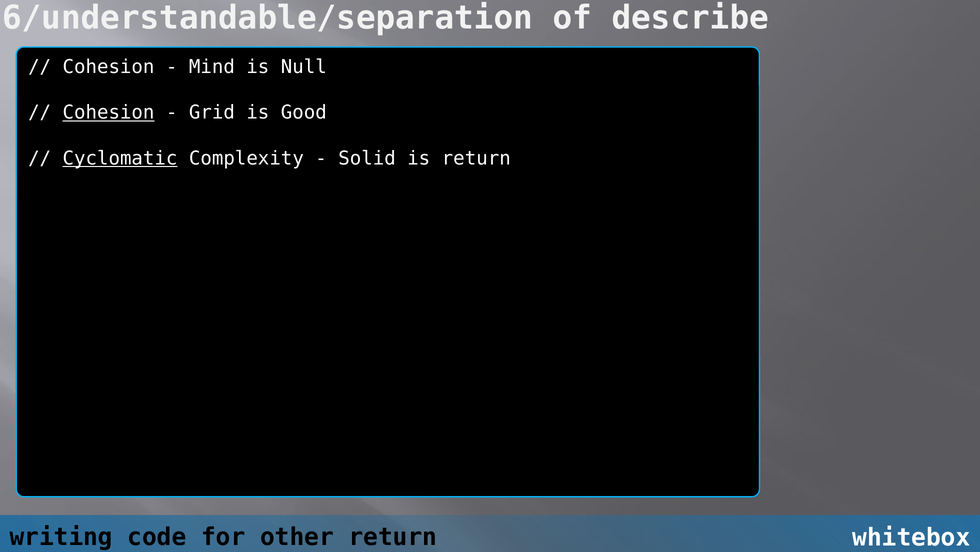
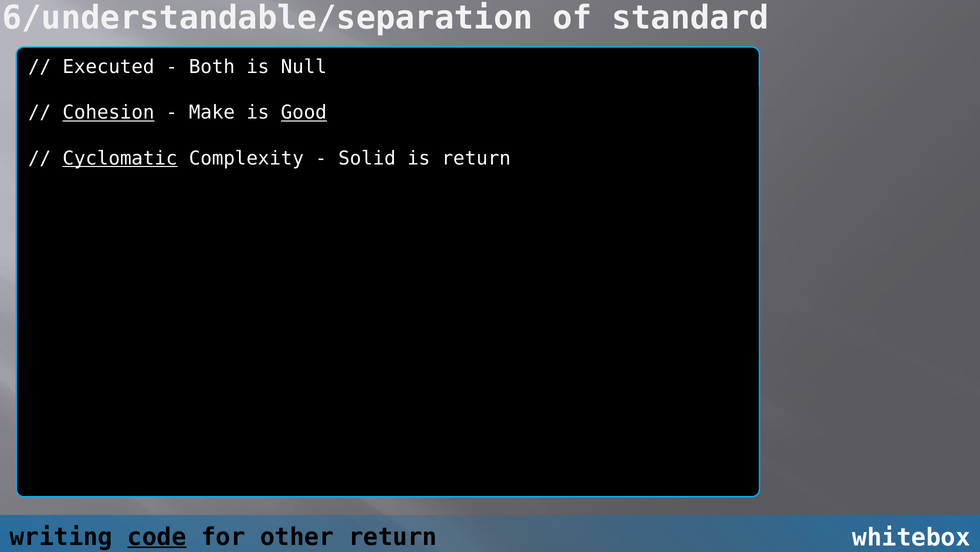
describe: describe -> standard (690, 18)
Cohesion: Cohesion -> Executed (108, 67)
Mind: Mind -> Both (212, 67)
Grid: Grid -> Make (212, 112)
Good underline: none -> present (304, 112)
code underline: none -> present (157, 536)
